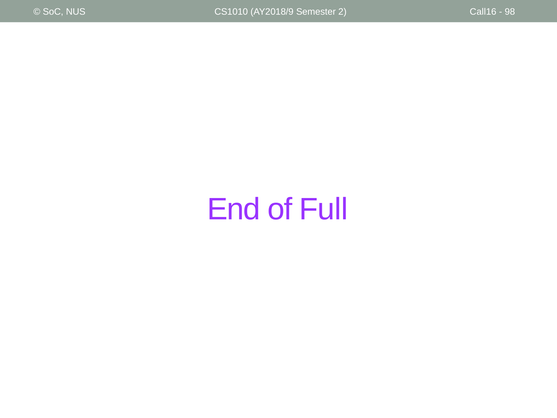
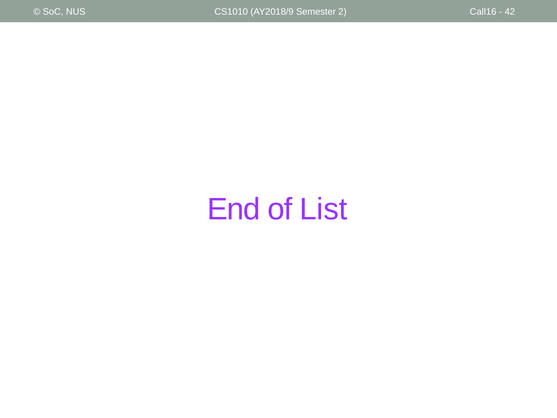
98: 98 -> 42 (510, 12)
Full: Full -> List (323, 209)
